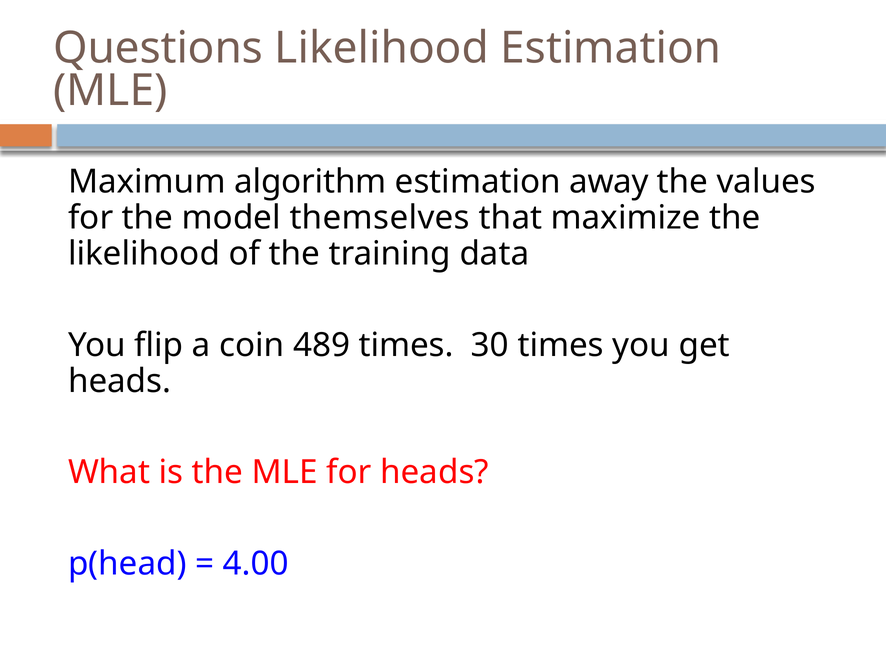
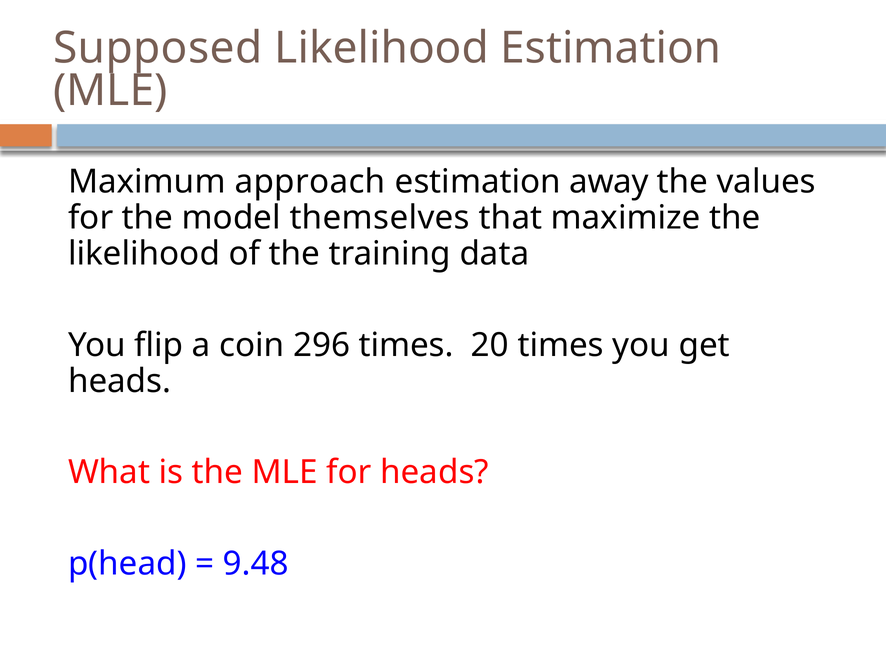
Questions: Questions -> Supposed (158, 48)
algorithm: algorithm -> approach (310, 182)
489: 489 -> 296 (322, 345)
30: 30 -> 20 (490, 345)
4.00: 4.00 -> 9.48 (256, 563)
